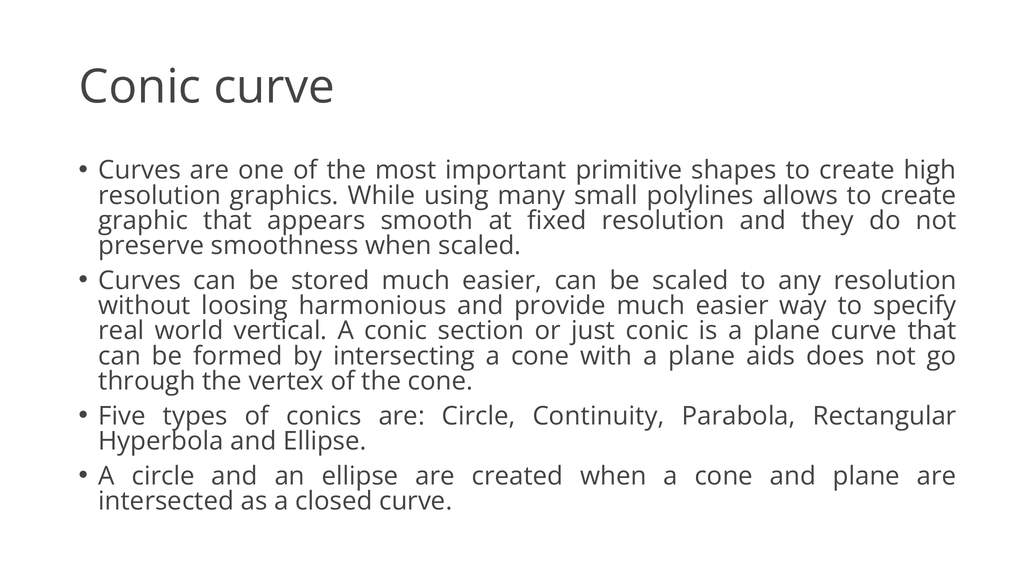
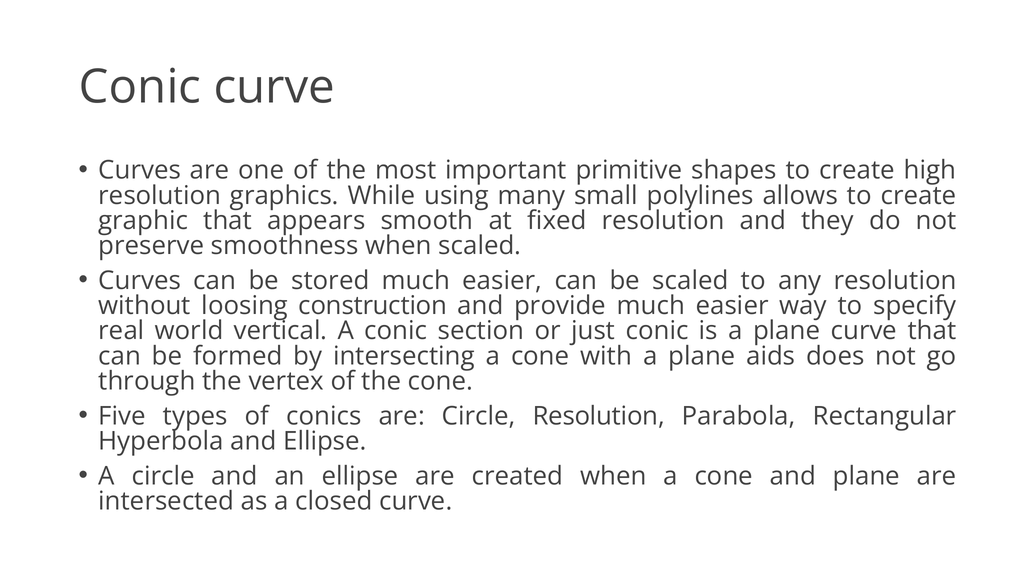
harmonious: harmonious -> construction (373, 306)
Circle Continuity: Continuity -> Resolution (599, 417)
